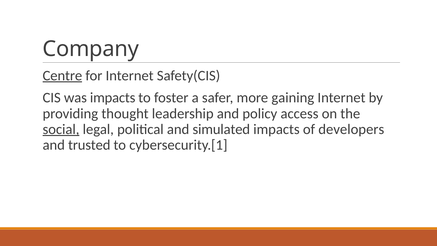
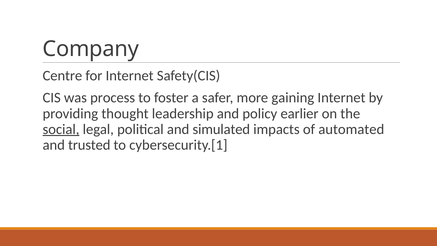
Centre underline: present -> none (62, 76)
was impacts: impacts -> process (113, 98)
access: access -> earlier (300, 113)
developers: developers -> automated (351, 129)
